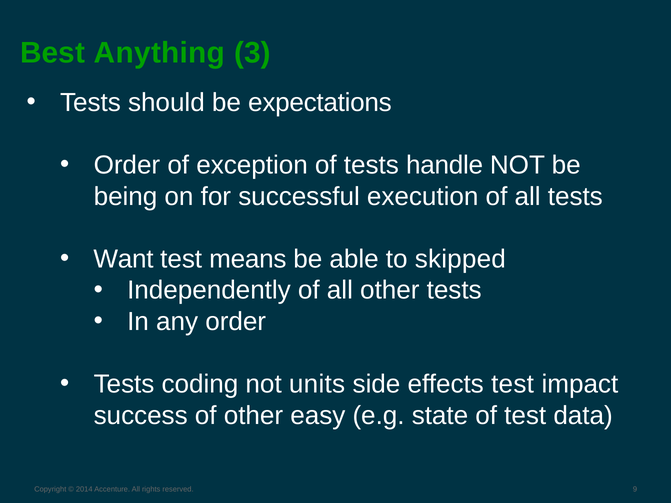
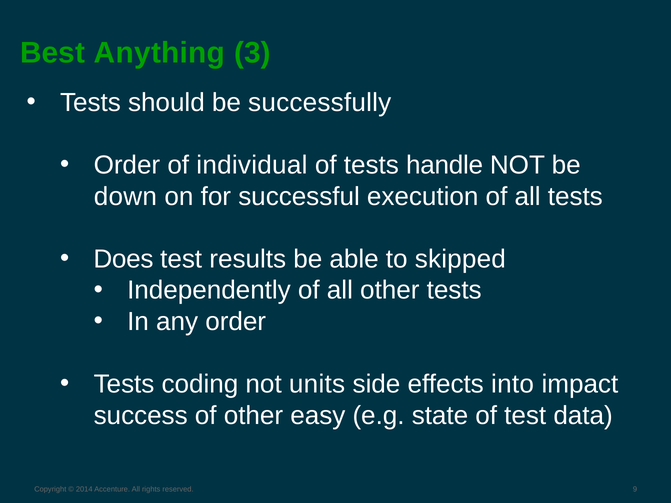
expectations: expectations -> successfully (320, 102)
exception: exception -> individual (252, 165)
being: being -> down (125, 196)
Want: Want -> Does (123, 259)
means: means -> results (248, 259)
effects test: test -> into (513, 384)
